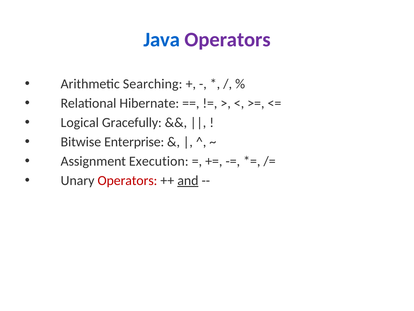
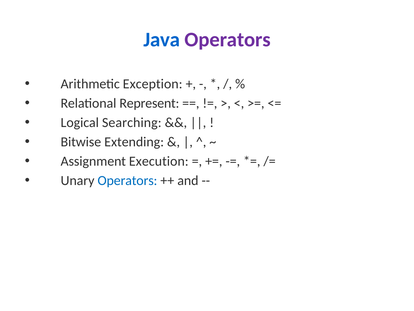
Searching: Searching -> Exception (153, 84)
Hibernate: Hibernate -> Represent (149, 103)
Gracefully: Gracefully -> Searching (132, 122)
Enterprise: Enterprise -> Extending (134, 142)
Operators colour: red -> blue (127, 180)
and underline: present -> none (188, 180)
